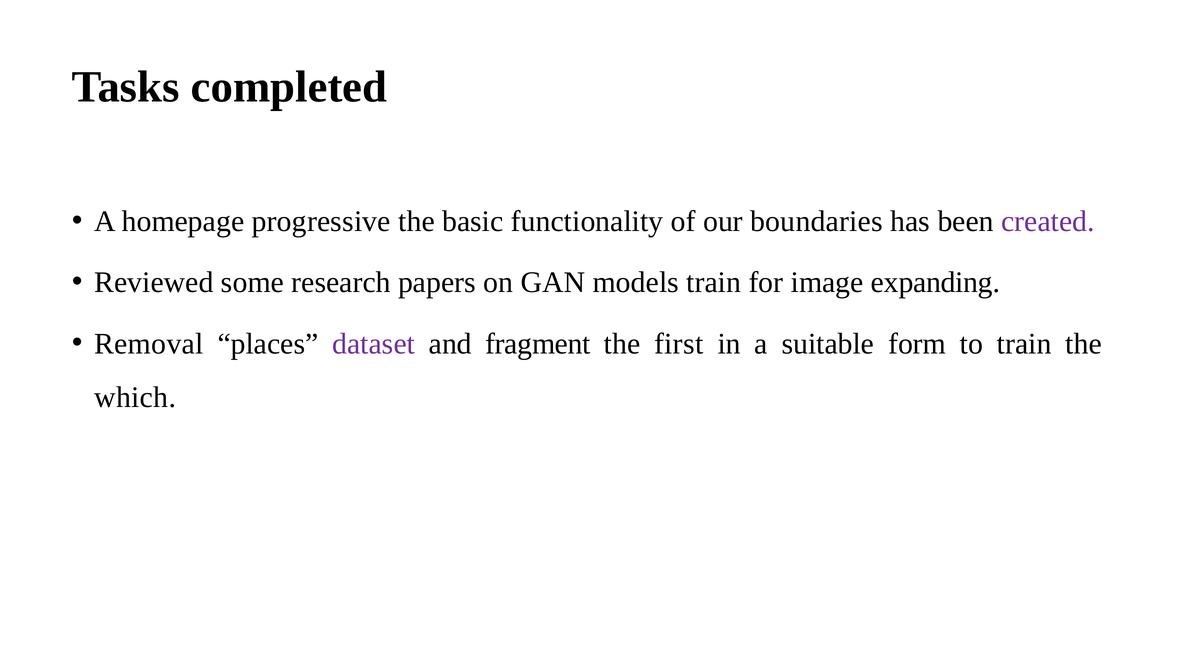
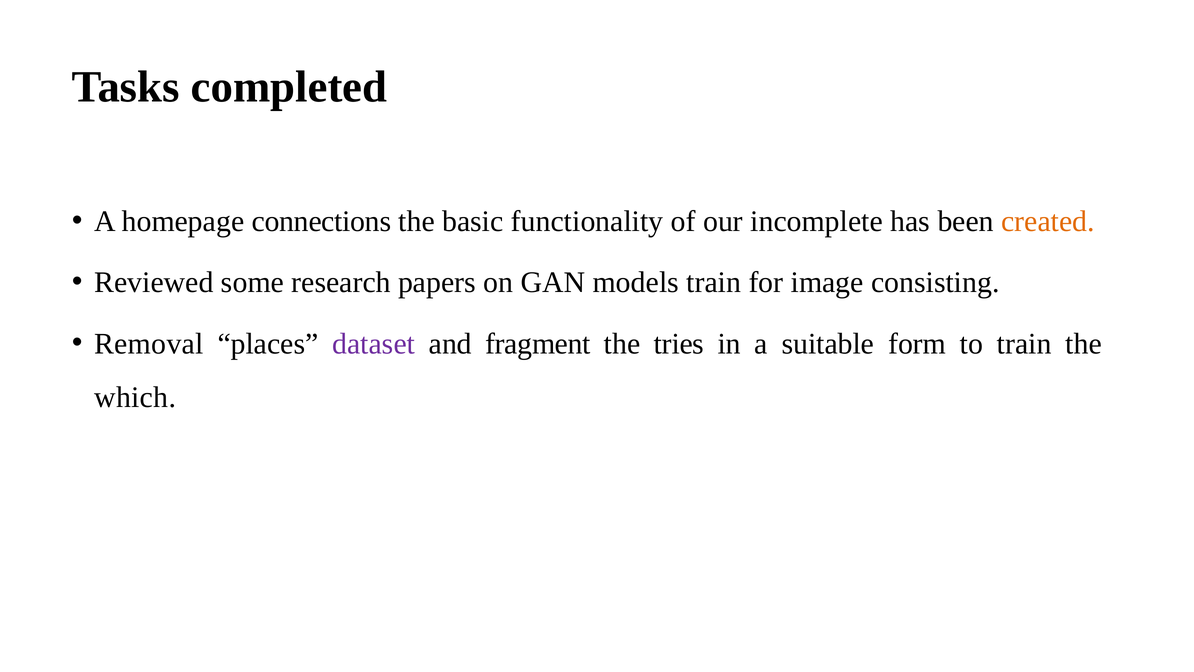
progressive: progressive -> connections (321, 221)
boundaries: boundaries -> incomplete (817, 221)
created colour: purple -> orange (1048, 221)
expanding: expanding -> consisting (935, 282)
first: first -> tries (679, 344)
